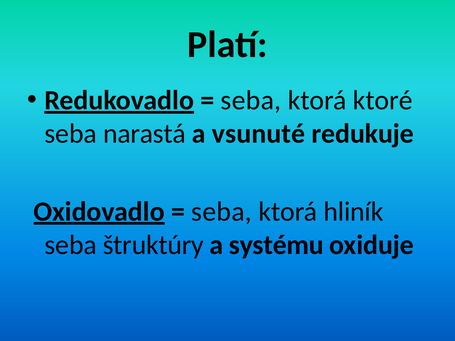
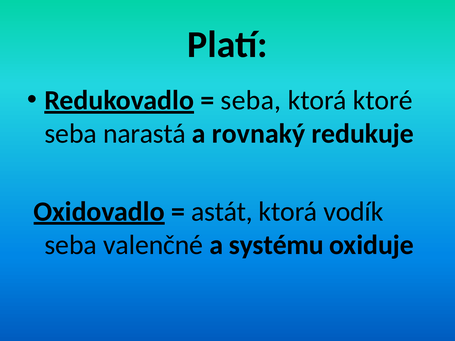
vsunuté: vsunuté -> rovnaký (259, 134)
seba: seba -> astát (222, 212)
hliník: hliník -> vodík (353, 212)
štruktúry: štruktúry -> valenčné (153, 245)
